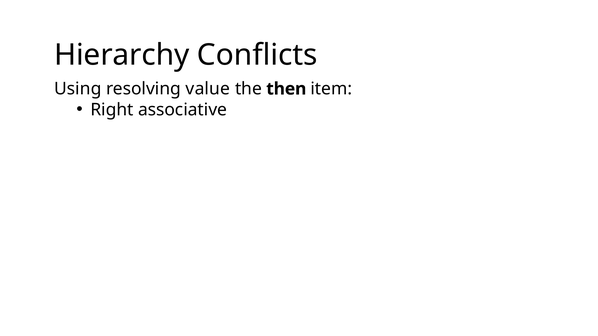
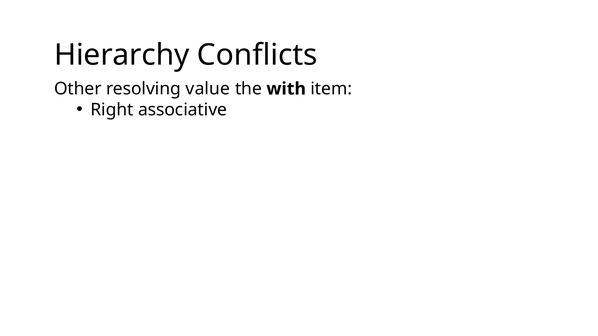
Using: Using -> Other (78, 89)
then: then -> with (286, 89)
